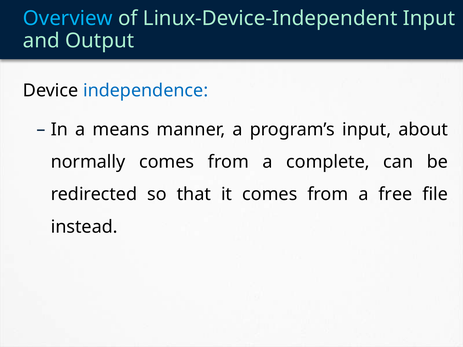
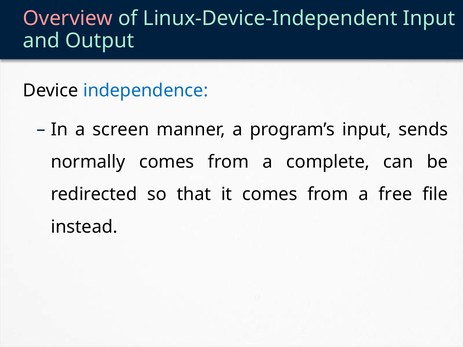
Overview colour: light blue -> pink (68, 18)
means: means -> screen (121, 130)
about: about -> sends (423, 130)
